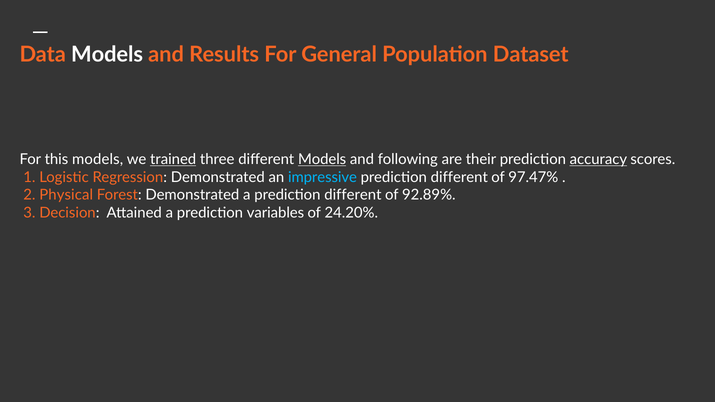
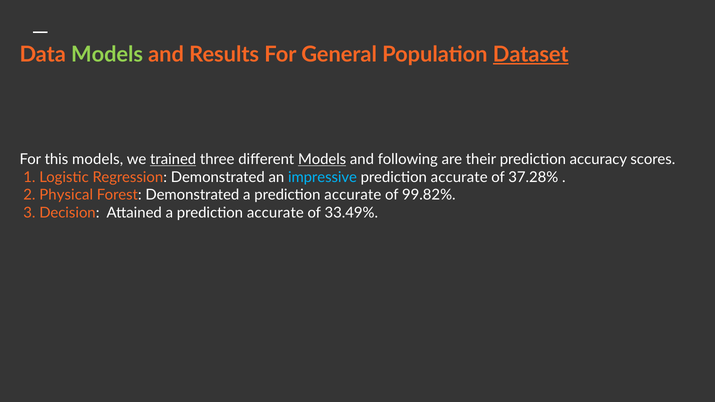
Models colour: white -> light green (107, 54)
Dataset underline: none -> present (531, 54)
accuracy underline: present -> none (598, 159)
different: different -> accurate (459, 177)
97.47%: 97.47% -> 37.28% (533, 177)
Demonstrated a prediction different: different -> accurate (353, 195)
92.89%: 92.89% -> 99.82% (429, 195)
Attained a prediction variables: variables -> accurate (275, 213)
24.20%: 24.20% -> 33.49% (351, 213)
